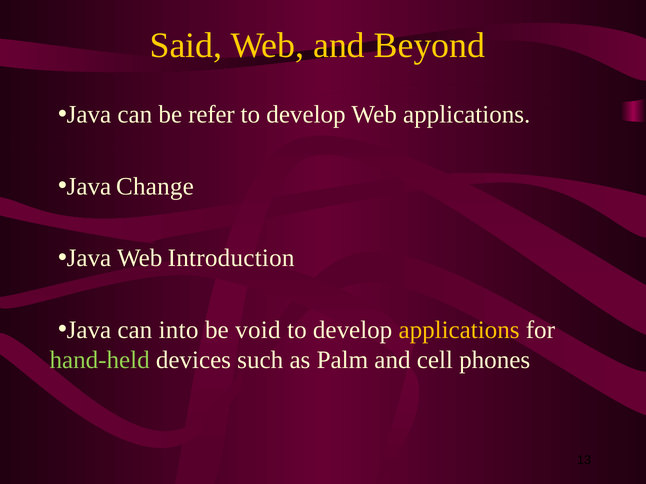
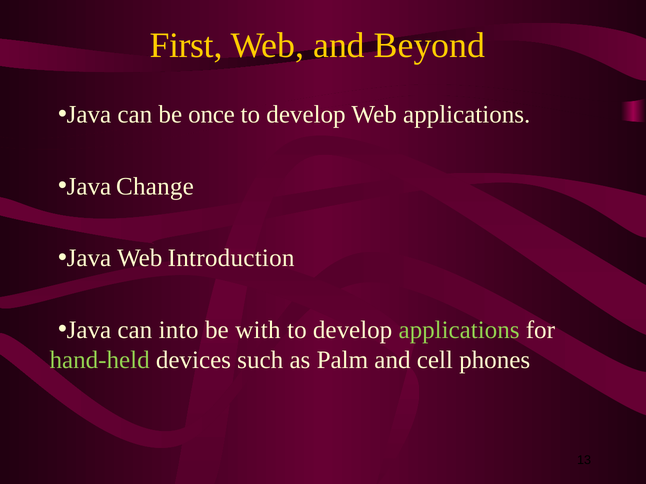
Said: Said -> First (186, 46)
refer: refer -> once (212, 115)
void: void -> with (258, 330)
applications colour: yellow -> light green (459, 330)
